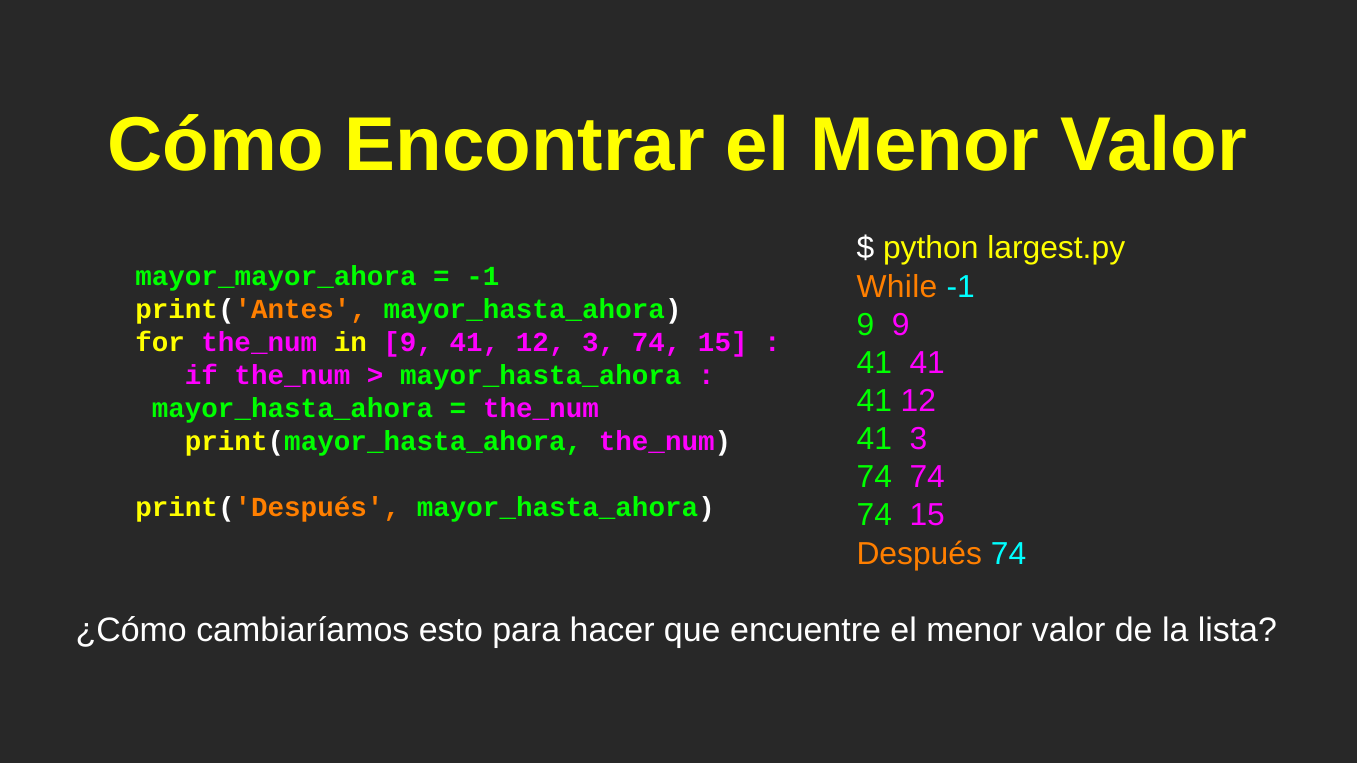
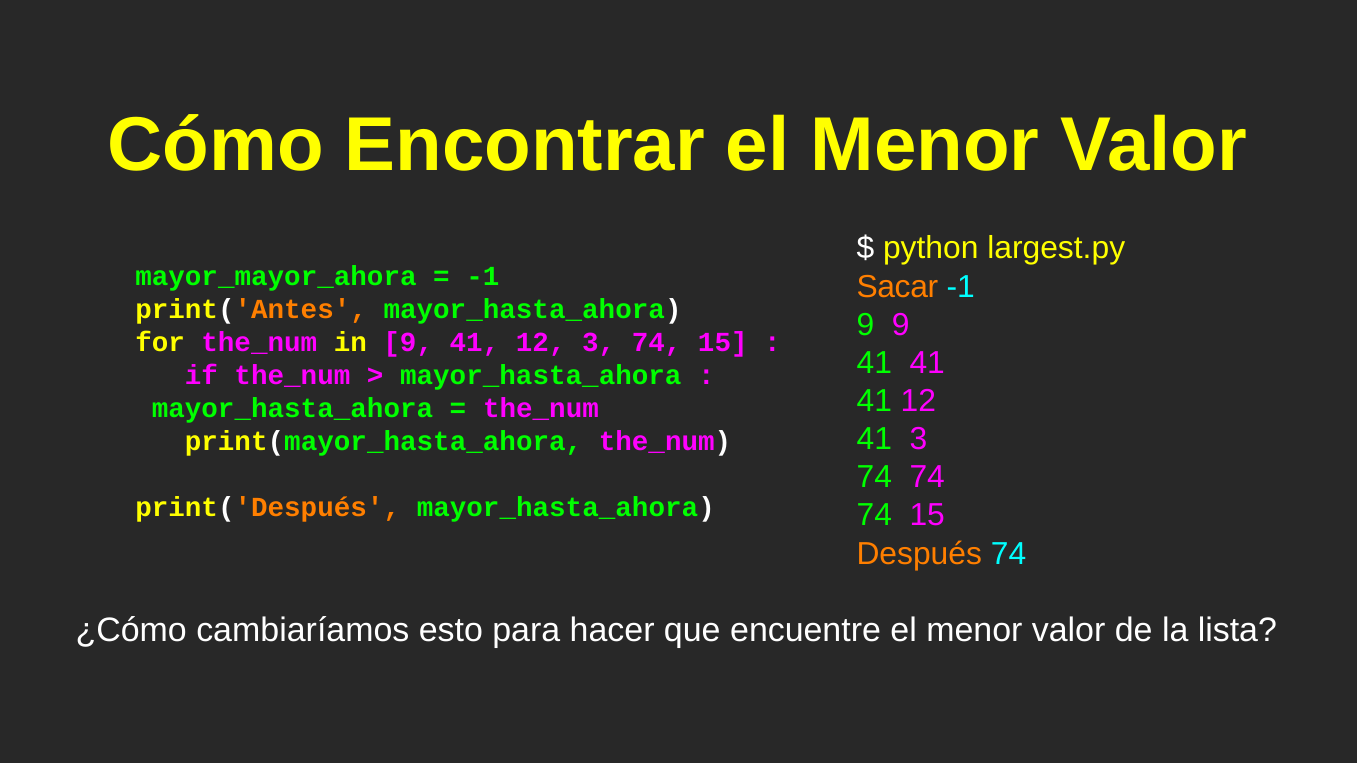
While: While -> Sacar (897, 287)
